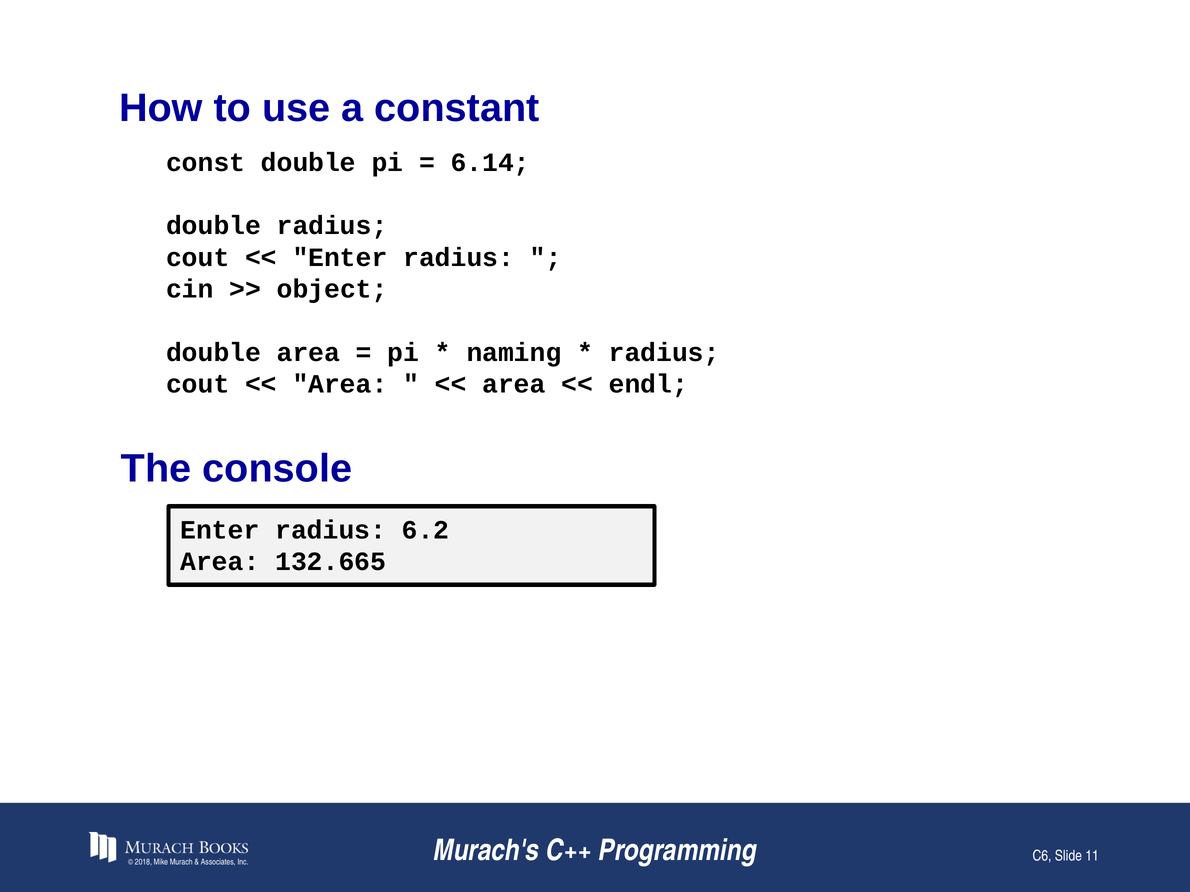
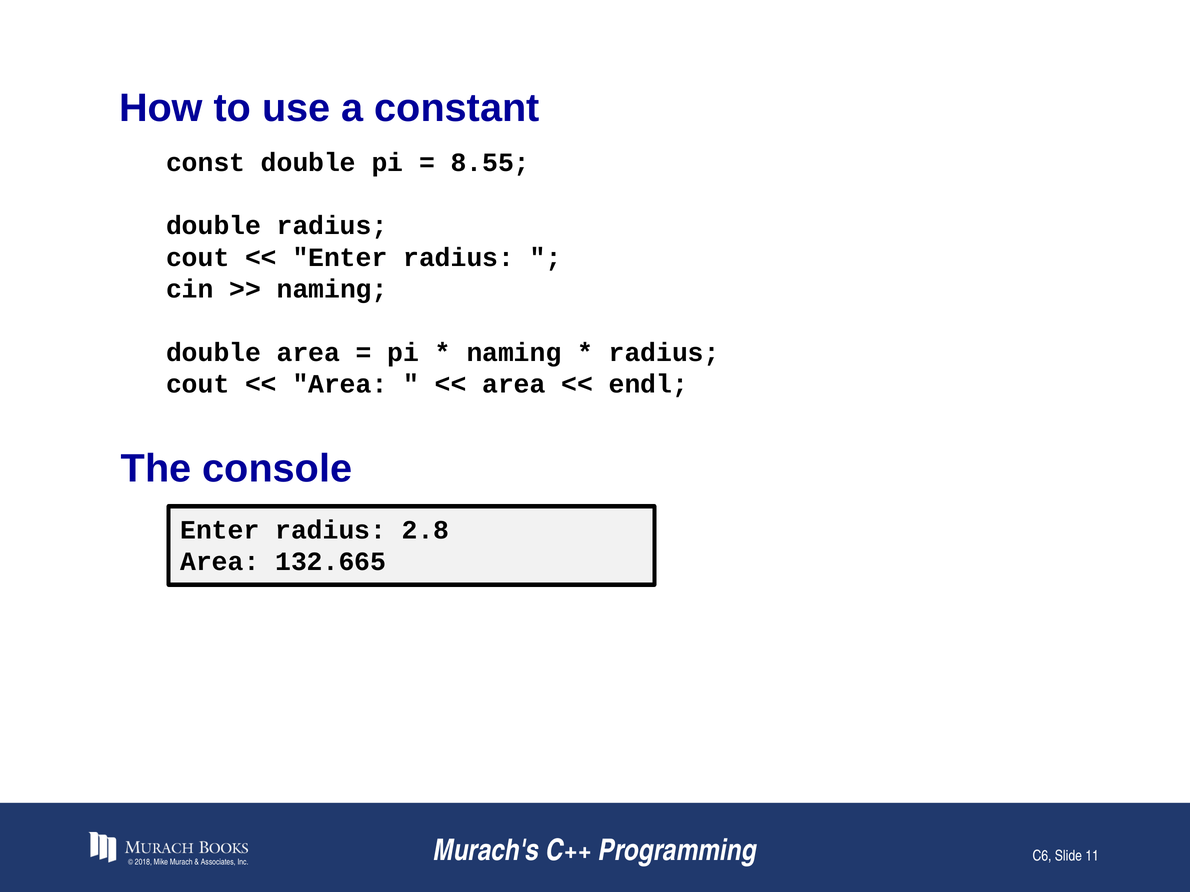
6.14: 6.14 -> 8.55 (490, 162)
object: object -> naming (332, 289)
6.2: 6.2 -> 2.8 (426, 530)
